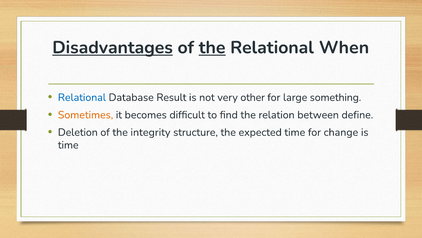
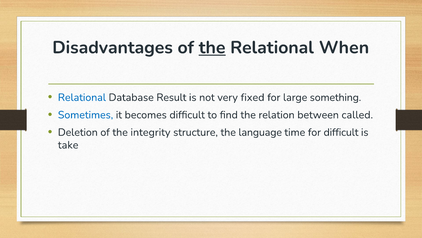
Disadvantages underline: present -> none (113, 47)
other: other -> fixed (253, 97)
Sometimes colour: orange -> blue (86, 115)
define: define -> called (357, 115)
expected: expected -> language (260, 132)
for change: change -> difficult (341, 132)
time: time -> take (68, 145)
